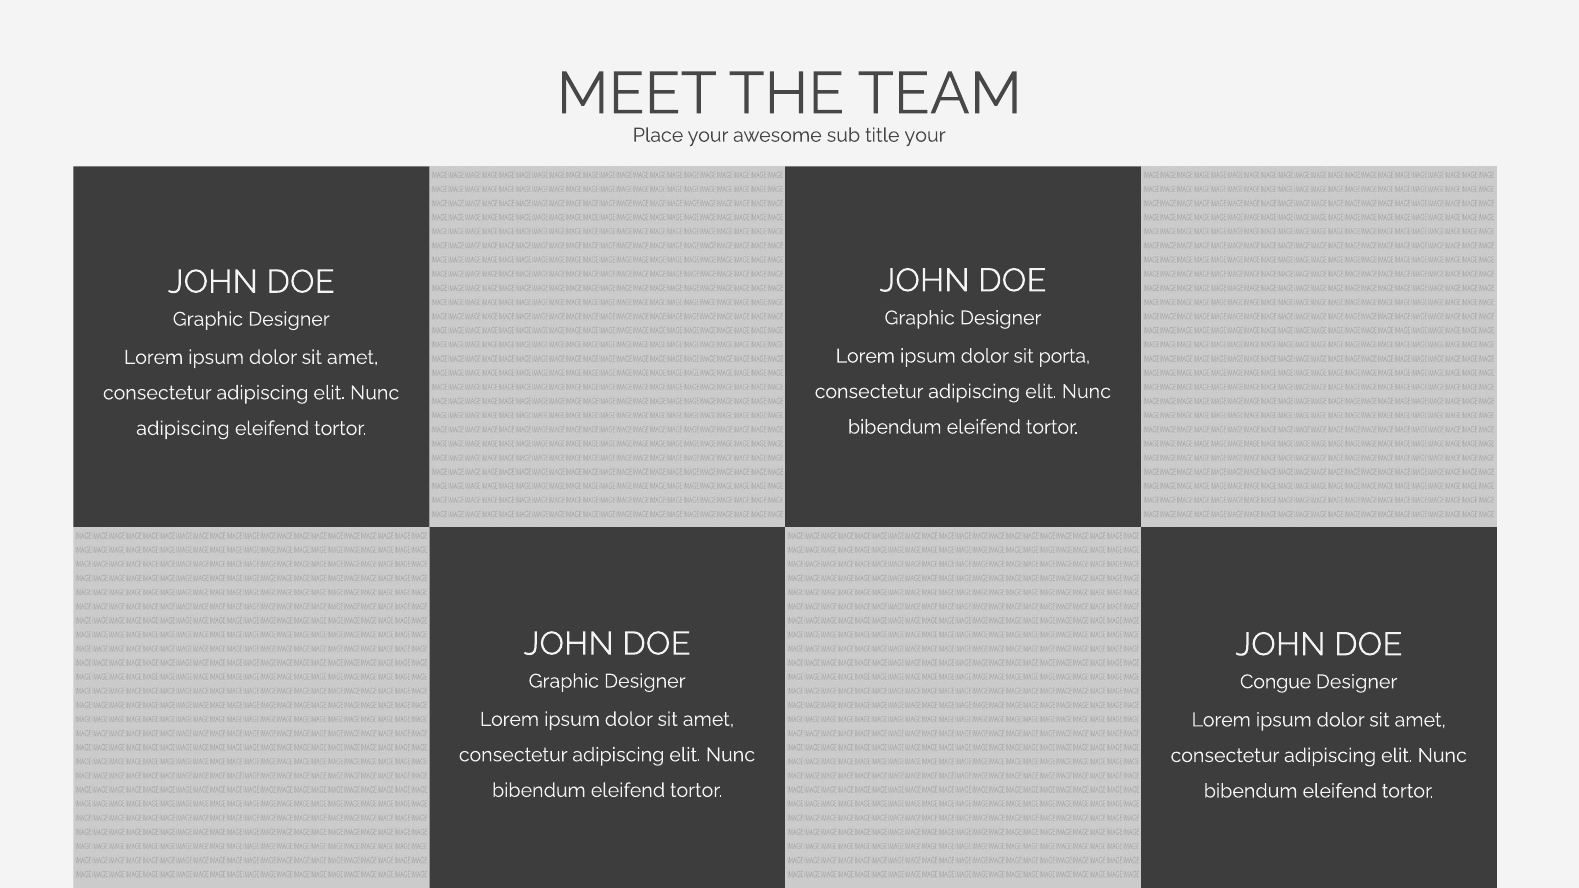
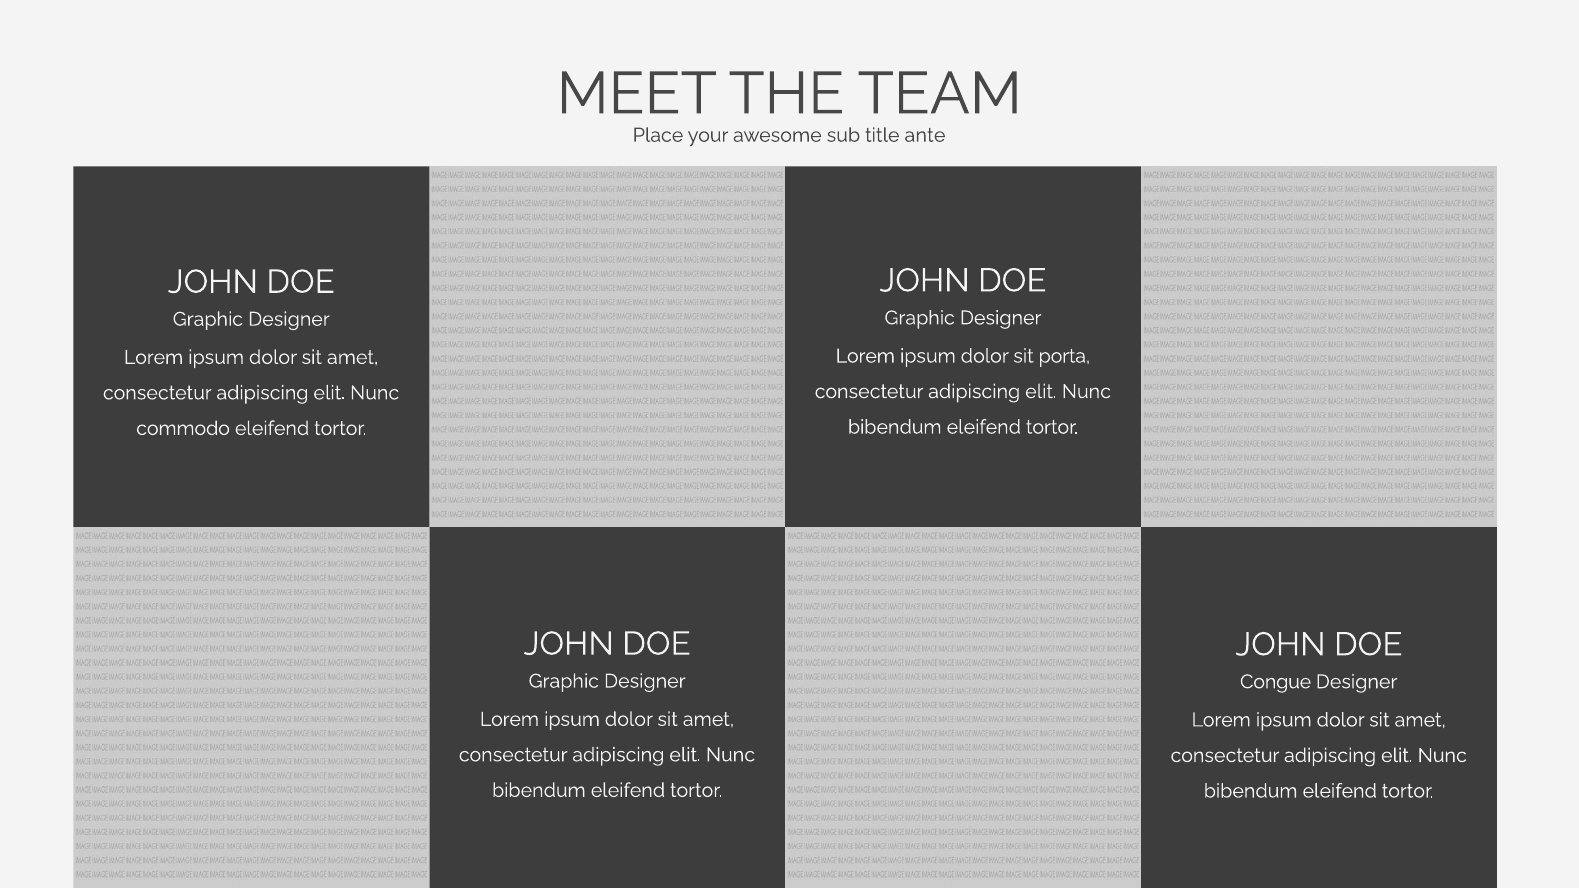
title your: your -> ante (925, 135)
adipiscing: adipiscing -> commodo (183, 428)
